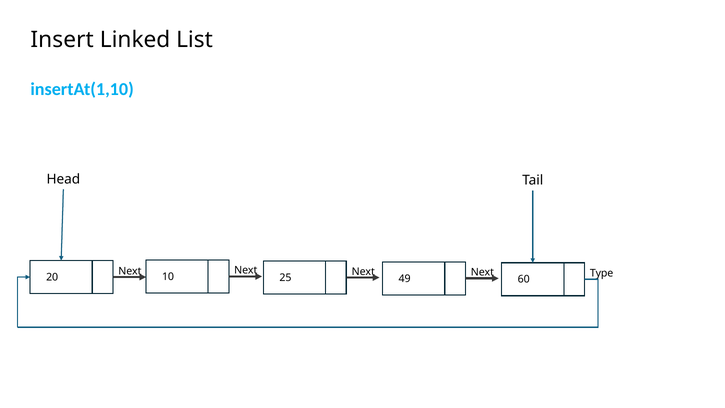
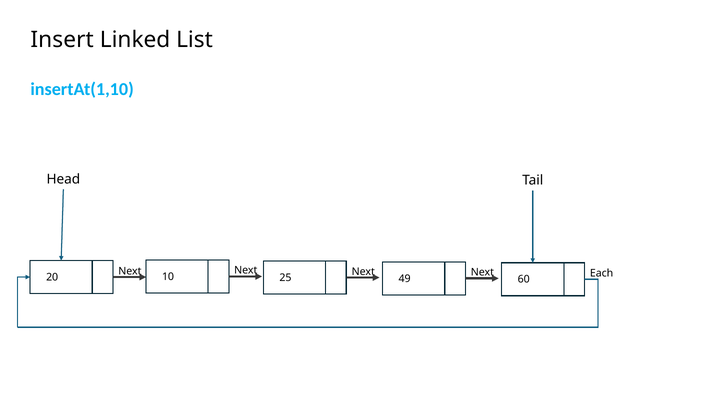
Type: Type -> Each (602, 273)
